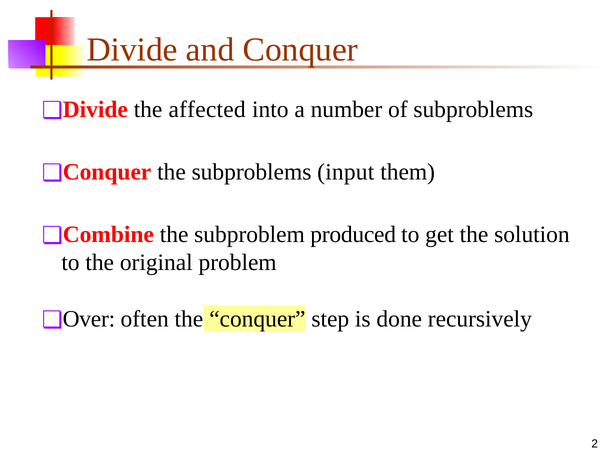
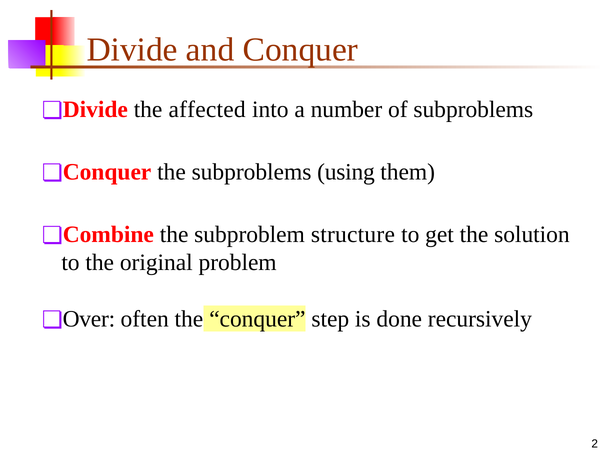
input: input -> using (346, 172)
produced: produced -> structure (353, 234)
